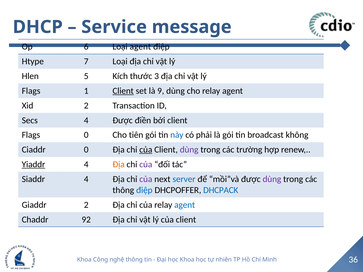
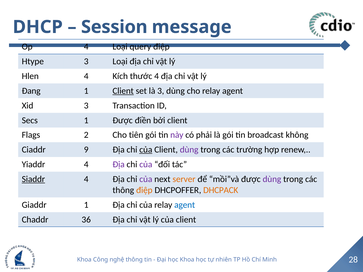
Service: Service -> Session (114, 27)
Op 6: 6 -> 4 (86, 47)
Loại agent: agent -> query (140, 47)
Htype 7: 7 -> 3 (86, 62)
Hlen 5: 5 -> 4 (86, 76)
thước 3: 3 -> 4 (157, 76)
Flags: Flags -> Đang (31, 91)
là 9: 9 -> 3 (161, 91)
Xid 2: 2 -> 3 (86, 106)
Secs 4: 4 -> 1 (86, 120)
Flags 0: 0 -> 2 (86, 135)
này colour: blue -> purple (177, 135)
Ciaddr 0: 0 -> 9 (86, 150)
Yiaddr underline: present -> none (33, 165)
Địa colour: orange -> purple (119, 165)
Siaddr underline: none -> present (33, 179)
server colour: blue -> orange (184, 179)
điệp colour: blue -> orange (144, 190)
DHCPACK colour: blue -> orange (221, 190)
Giaddr 2: 2 -> 1 (86, 205)
92: 92 -> 36 (86, 220)
36: 36 -> 28 (353, 260)
